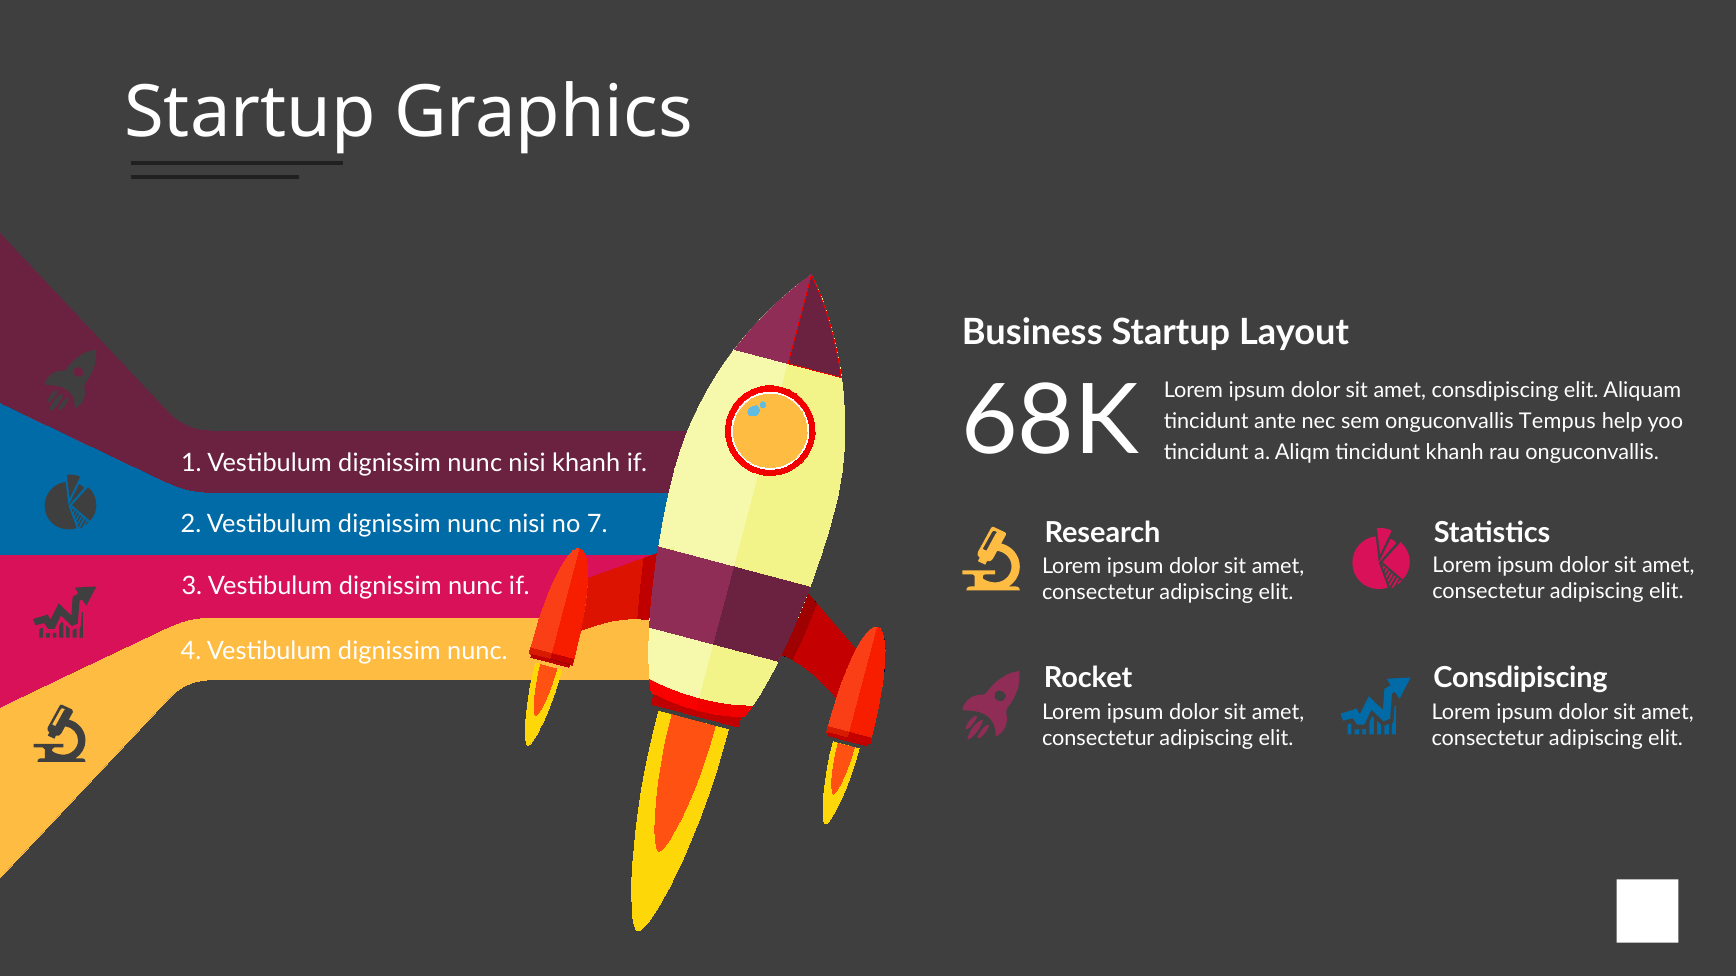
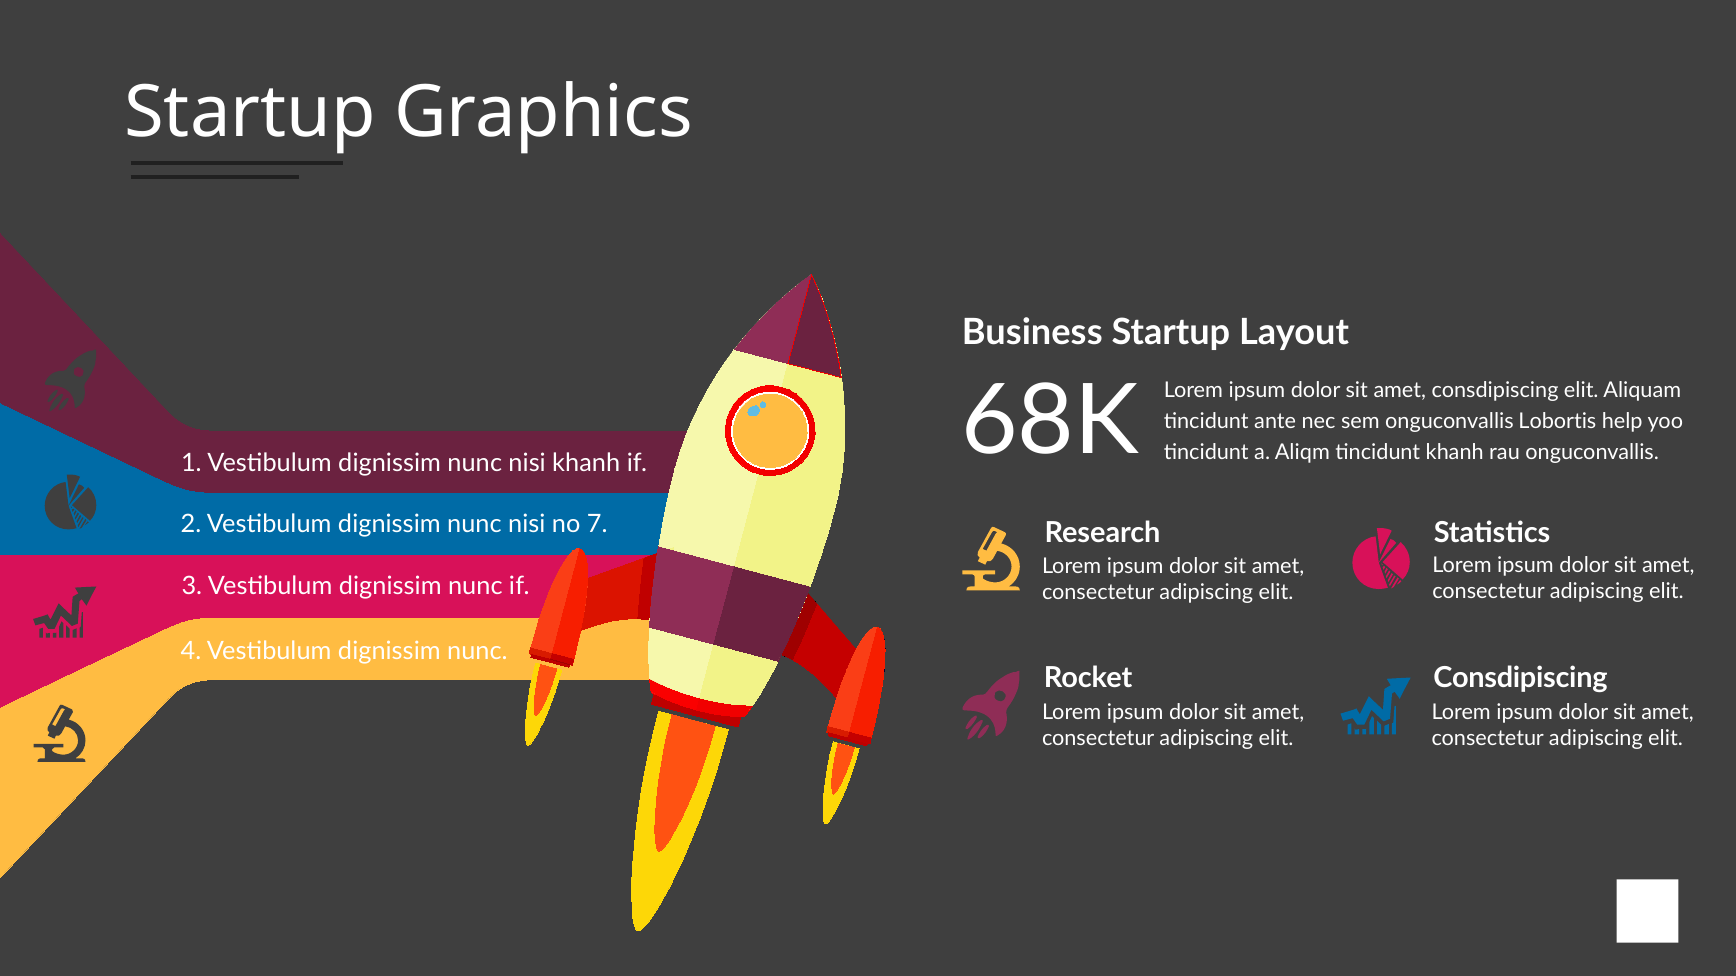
Tempus: Tempus -> Lobortis (1557, 421)
